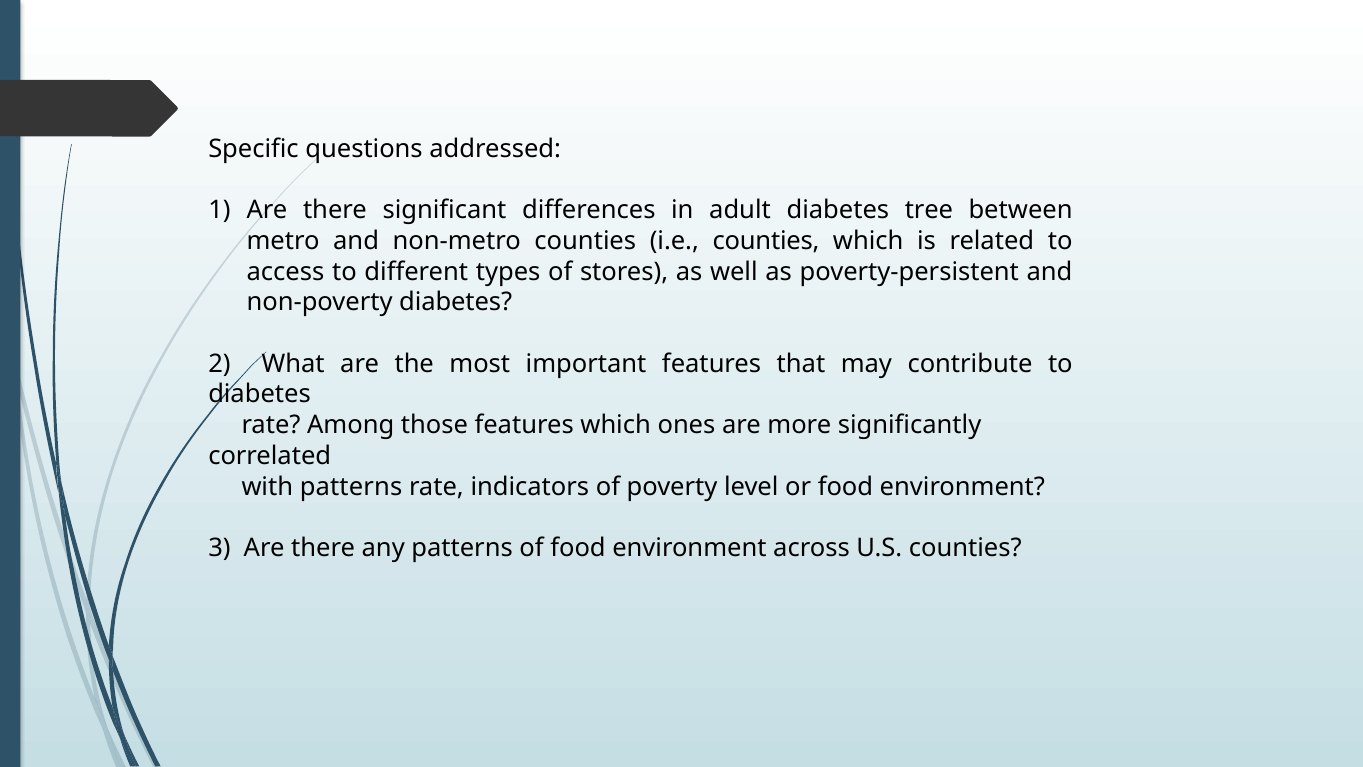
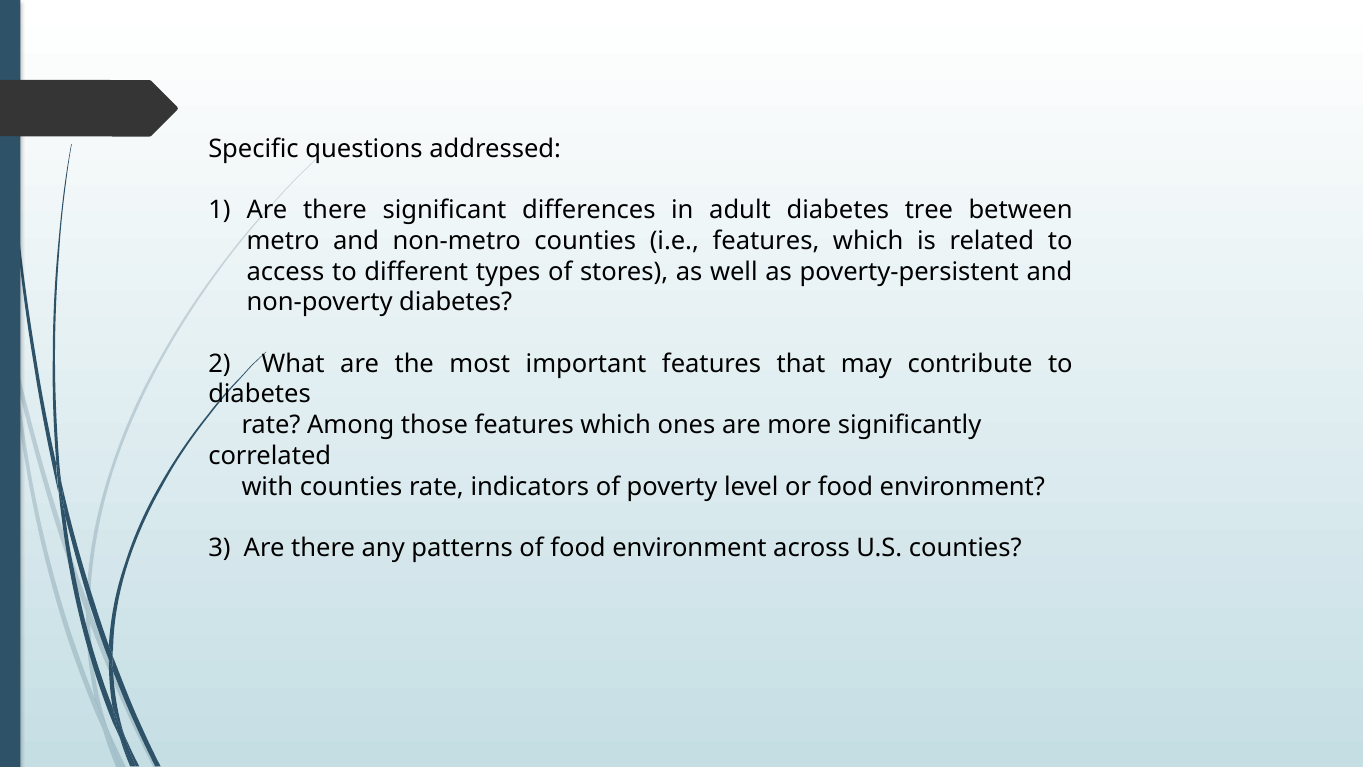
i.e counties: counties -> features (766, 241)
with patterns: patterns -> counties (351, 486)
